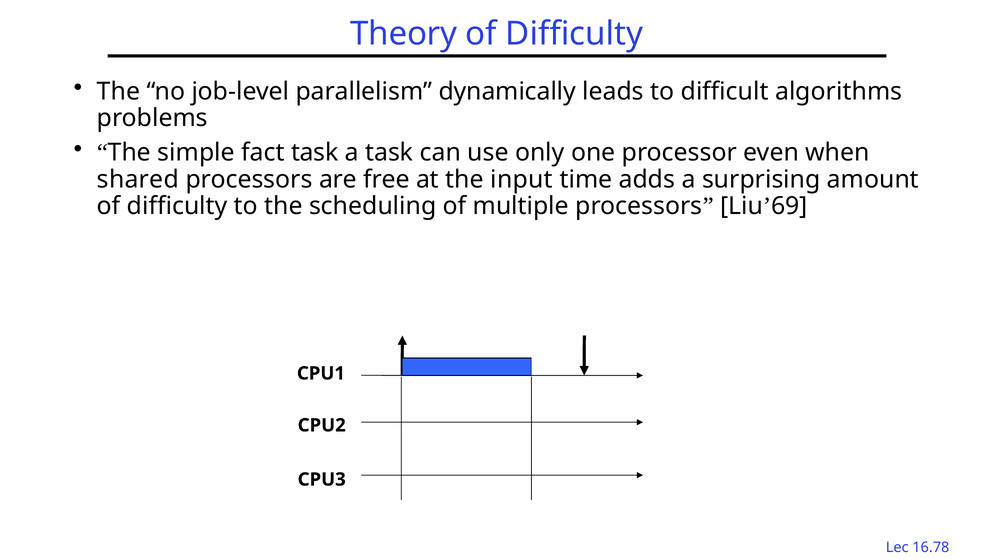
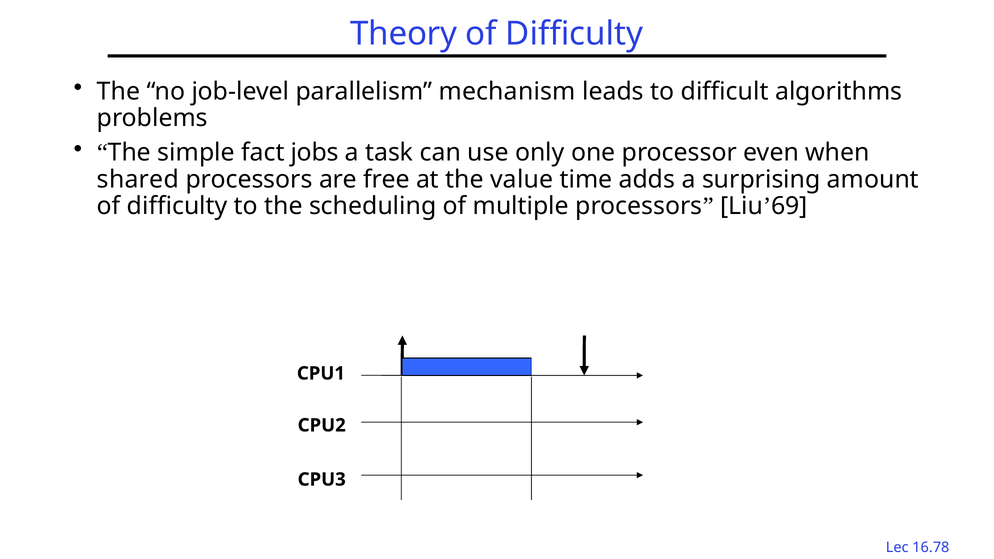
dynamically: dynamically -> mechanism (507, 91)
fact task: task -> jobs (315, 153)
input: input -> value (522, 179)
